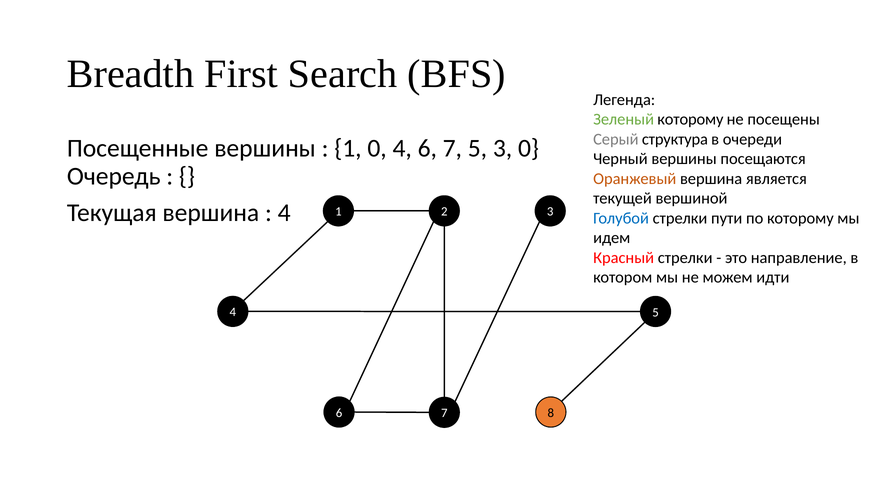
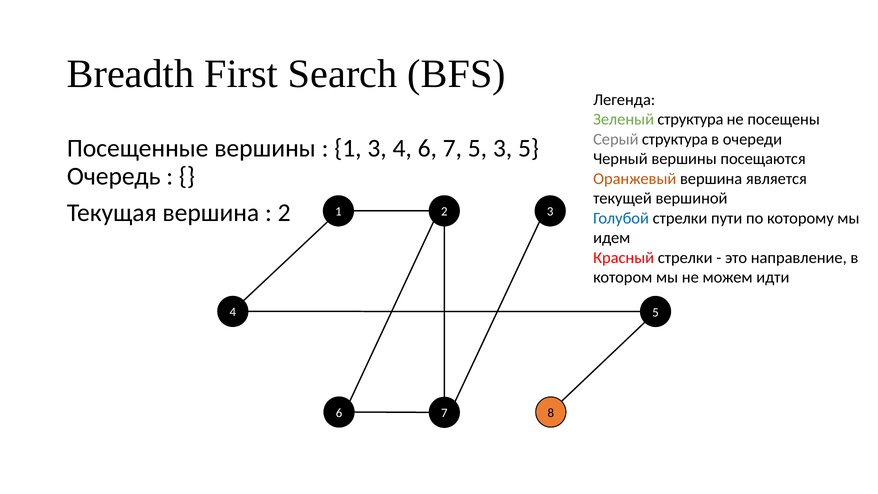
Зеленый которому: которому -> структура (690, 119)
1 0: 0 -> 3 (377, 148)
3 0: 0 -> 5 (528, 148)
4: 4 -> 2 (284, 213)
